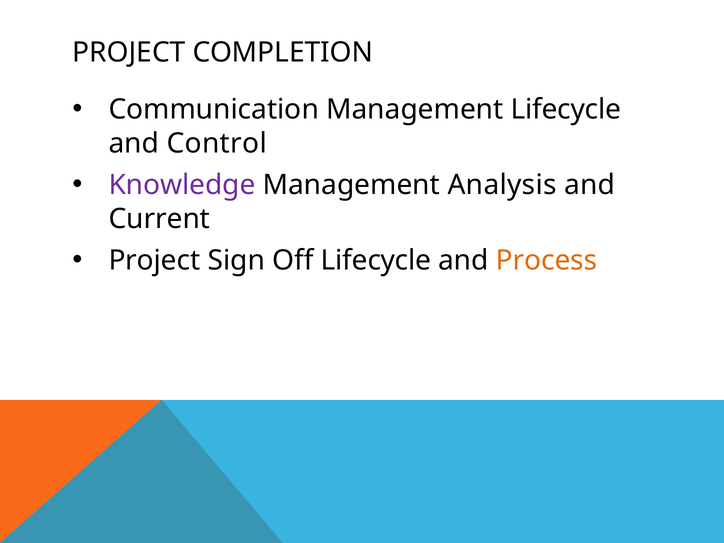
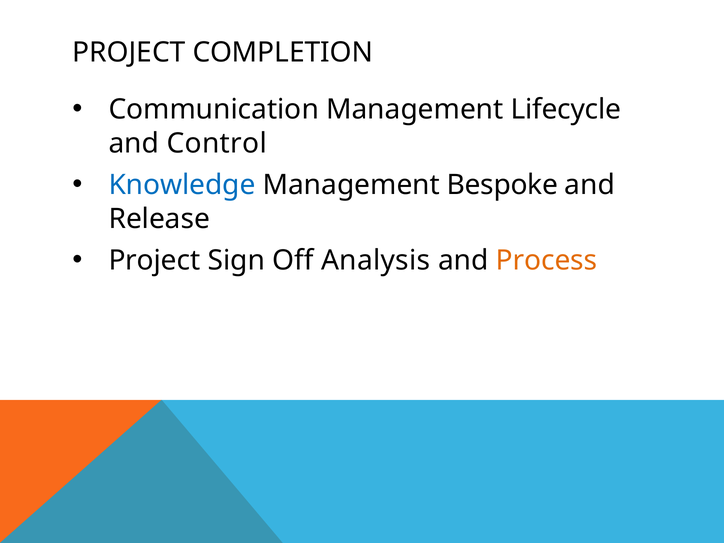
Knowledge colour: purple -> blue (182, 185)
Analysis: Analysis -> Bespoke (502, 185)
Current: Current -> Release (159, 219)
Off Lifecycle: Lifecycle -> Analysis (376, 261)
